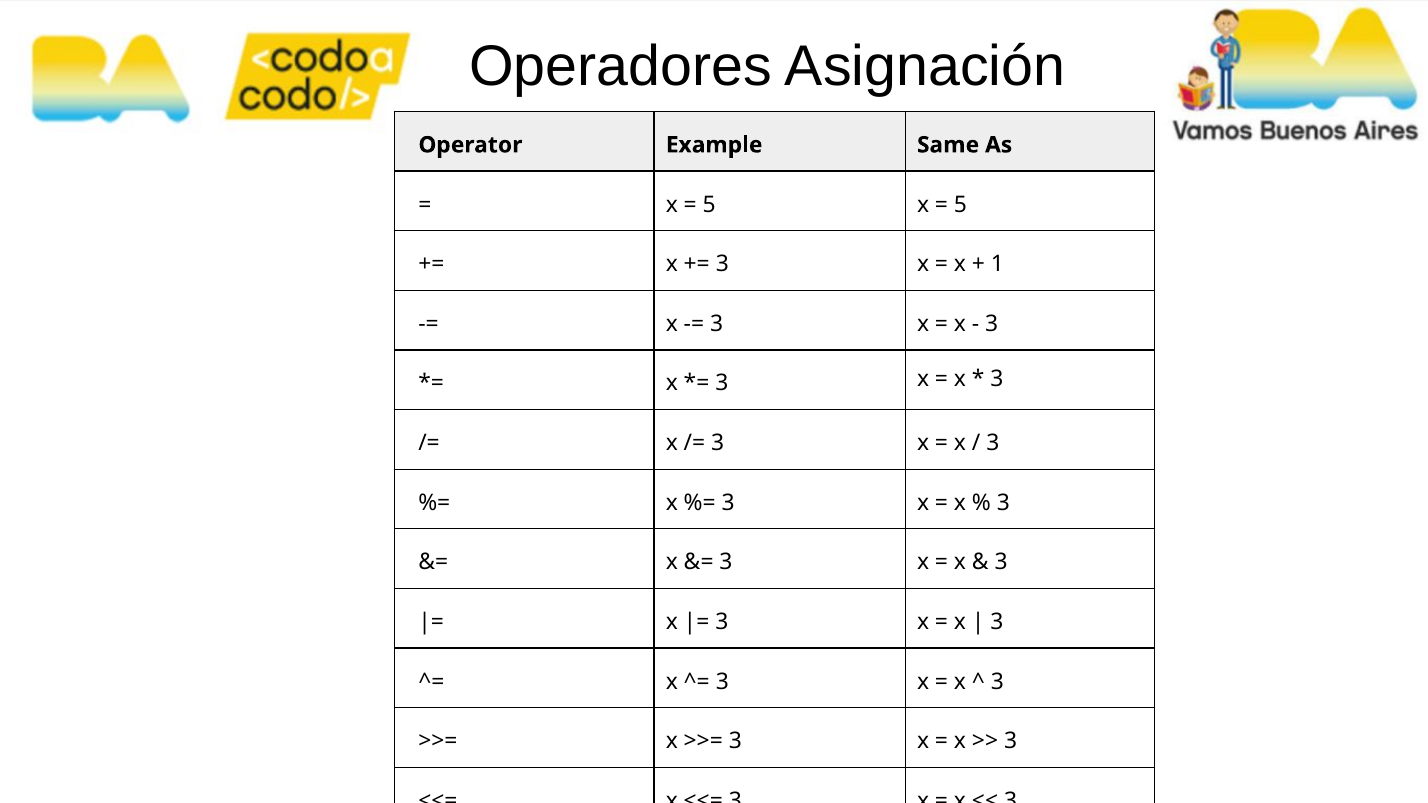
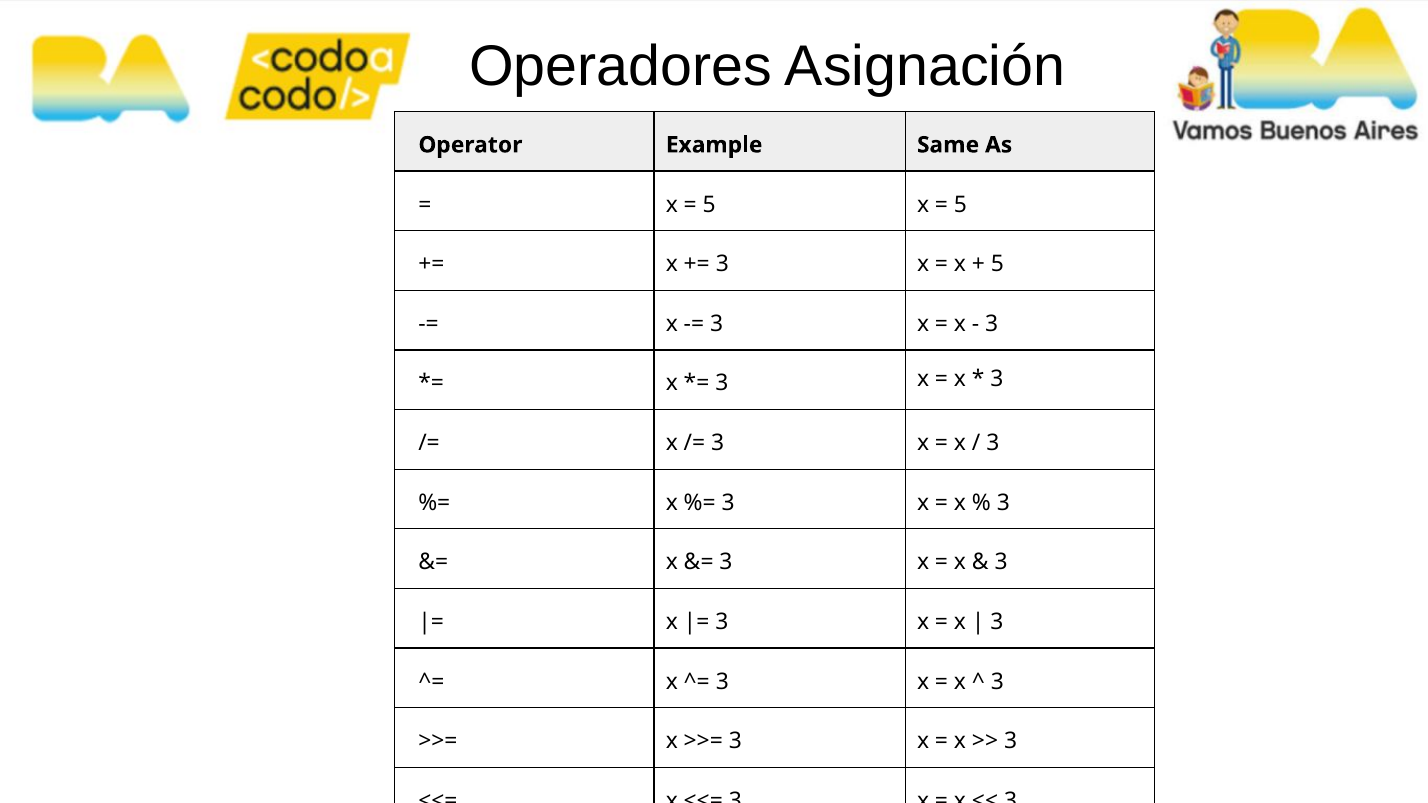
1: 1 -> 5 (997, 264)
